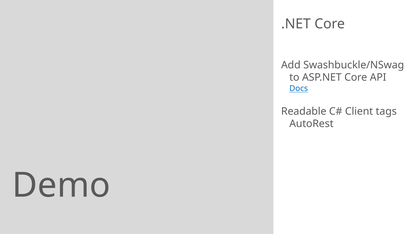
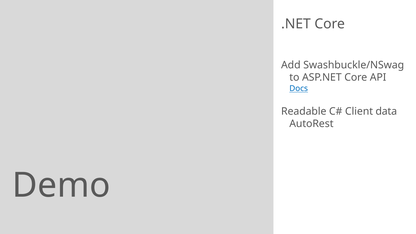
tags: tags -> data (386, 111)
